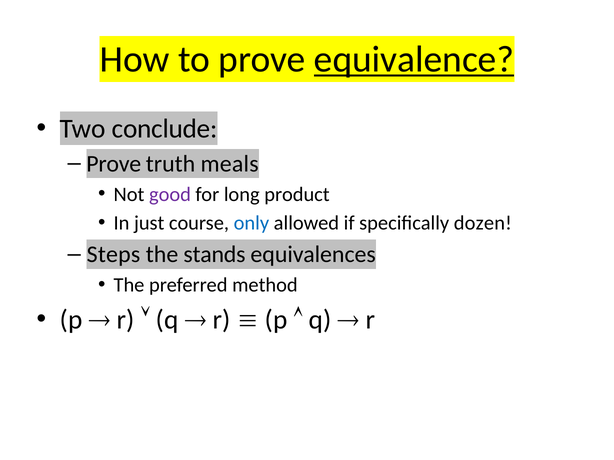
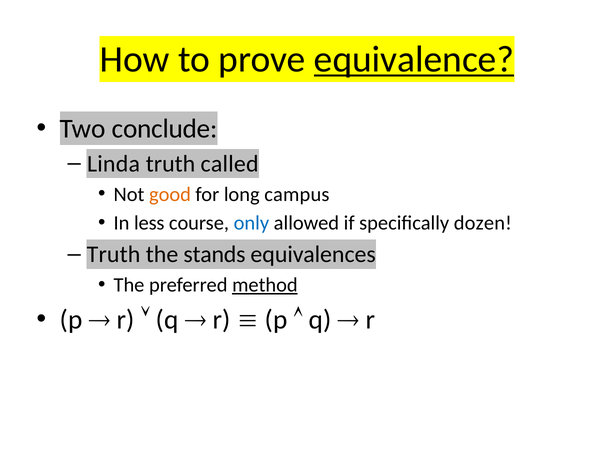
Prove: Prove -> Linda (114, 164)
meals: meals -> called (230, 164)
good colour: purple -> orange (170, 195)
product: product -> campus (297, 195)
just: just -> less (149, 223)
Steps: Steps -> Truth (114, 255)
method underline: none -> present (265, 285)
